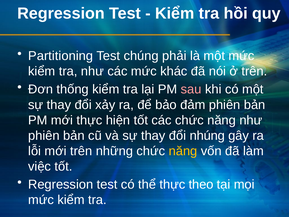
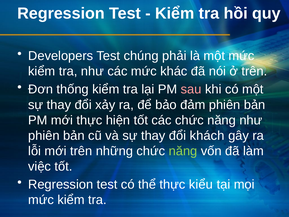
Partitioning: Partitioning -> Developers (61, 56)
nhúng: nhúng -> khách (207, 135)
năng colour: yellow -> light green (183, 151)
theo: theo -> kiểu (201, 184)
